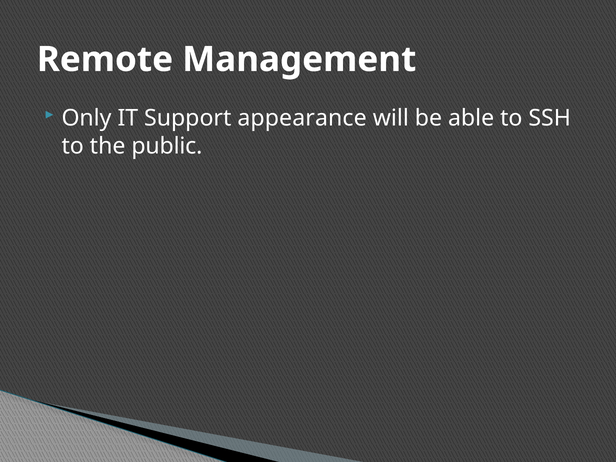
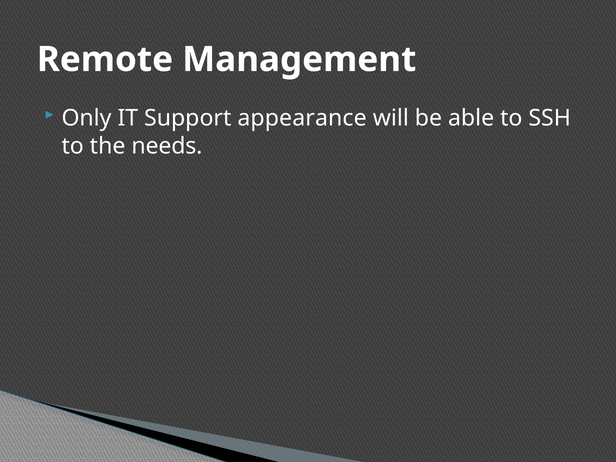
public: public -> needs (167, 146)
